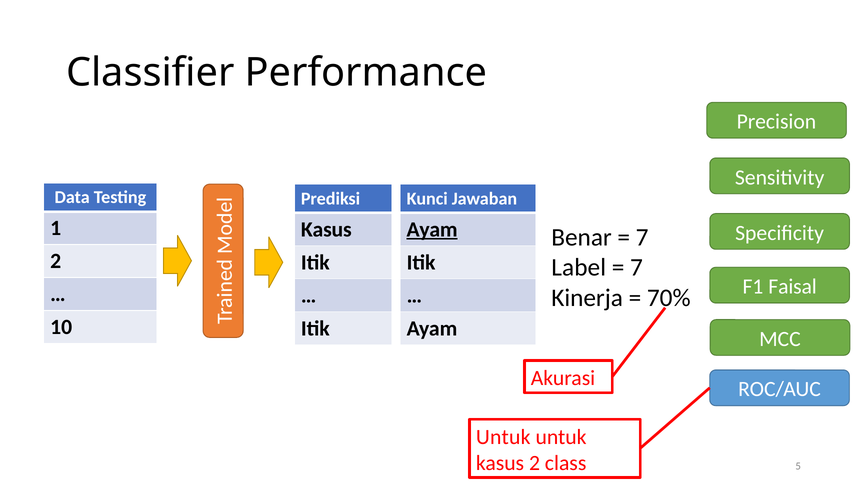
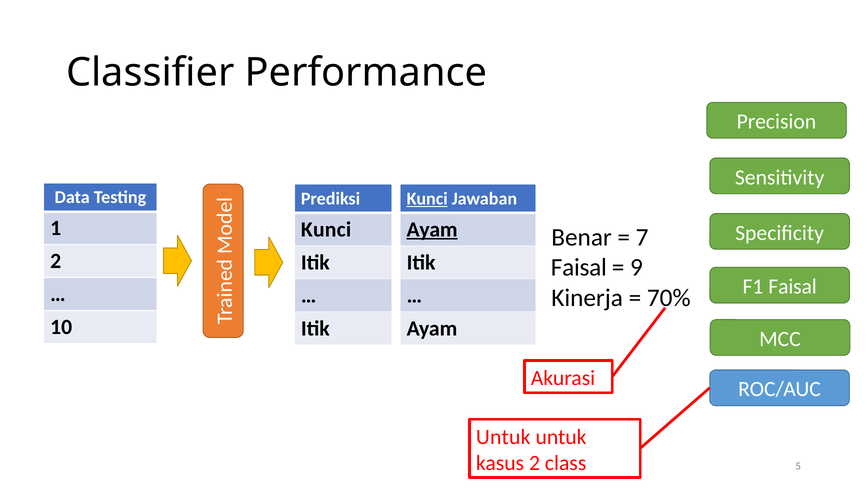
Kunci underline: none -> present (427, 198)
Kasus: Kasus -> Kunci (326, 229)
Label: Label -> Faisal (579, 267)
7: 7 -> 9 (637, 267)
